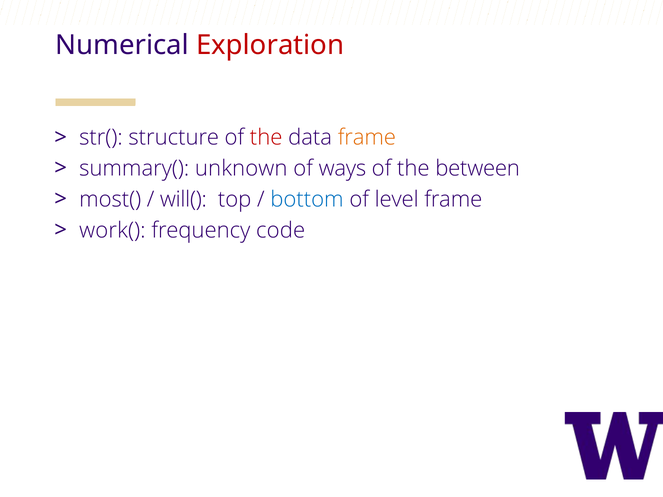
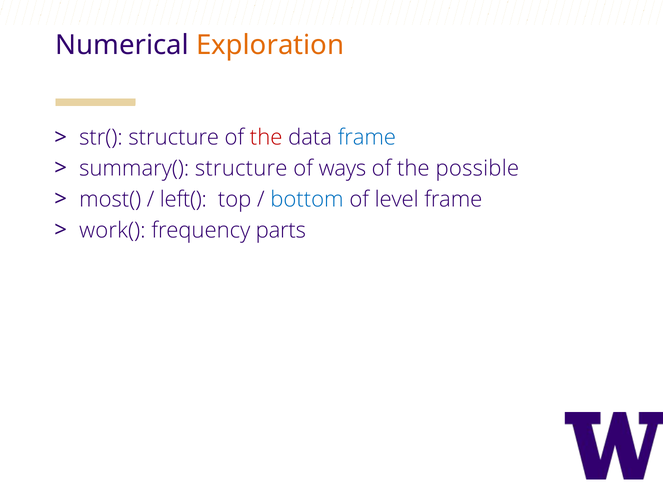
Exploration colour: red -> orange (270, 45)
frame colour: orange -> blue (367, 138)
summary( unknown: unknown -> structure (241, 168)
between: between -> possible (477, 168)
will(: will( -> left( (183, 199)
code: code -> parts (281, 230)
